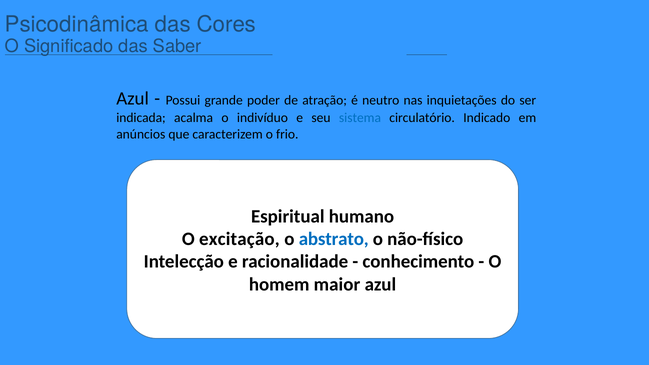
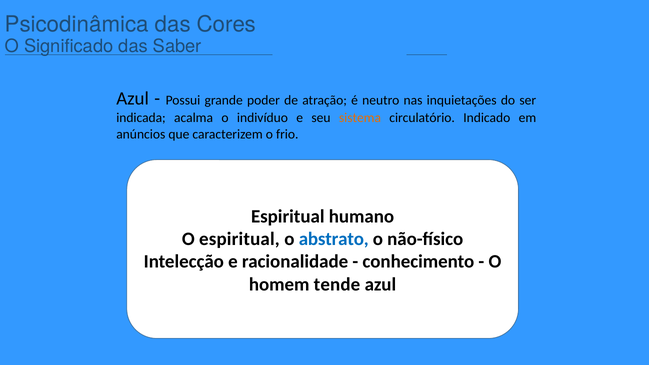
sistema colour: blue -> orange (360, 118)
O excitação: excitação -> espiritual (239, 239)
maior: maior -> tende (337, 284)
